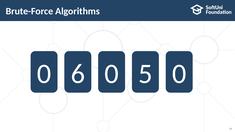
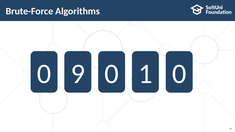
6: 6 -> 9 (78, 74)
5: 5 -> 1 (145, 74)
